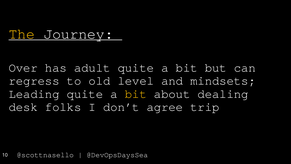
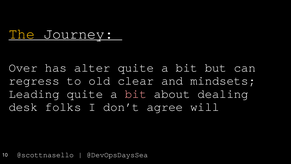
adult: adult -> alter (92, 67)
level: level -> clear (136, 81)
bit colour: yellow -> pink (136, 94)
trip: trip -> will (205, 107)
